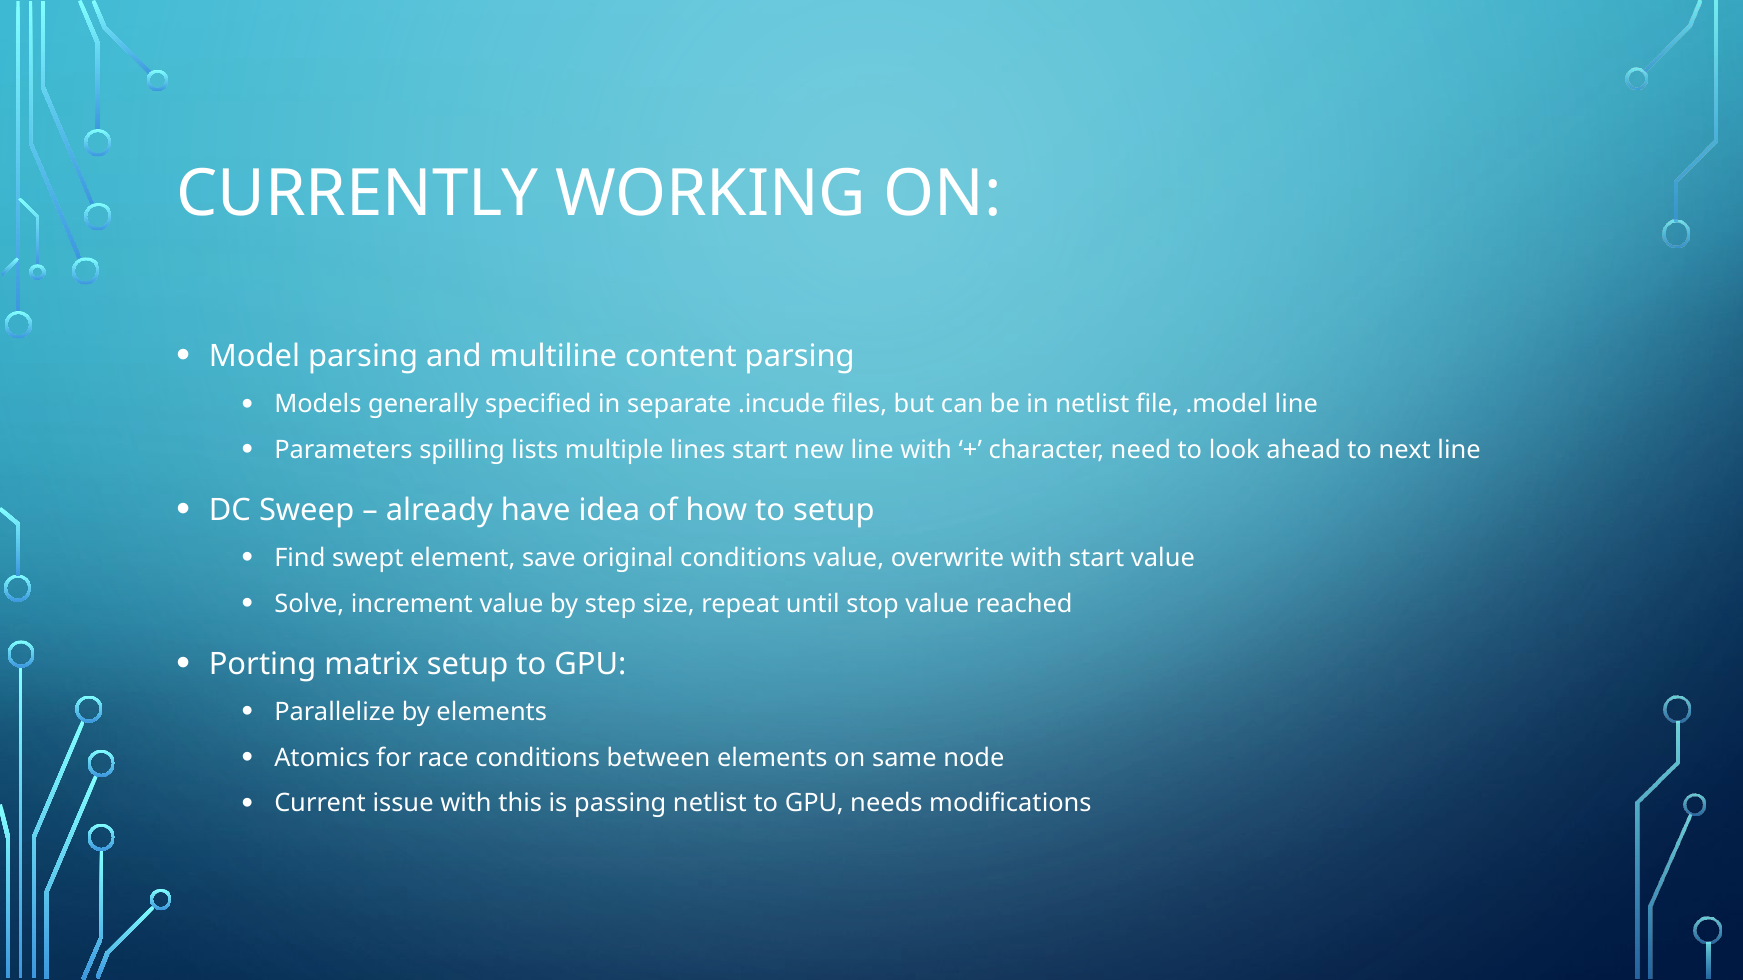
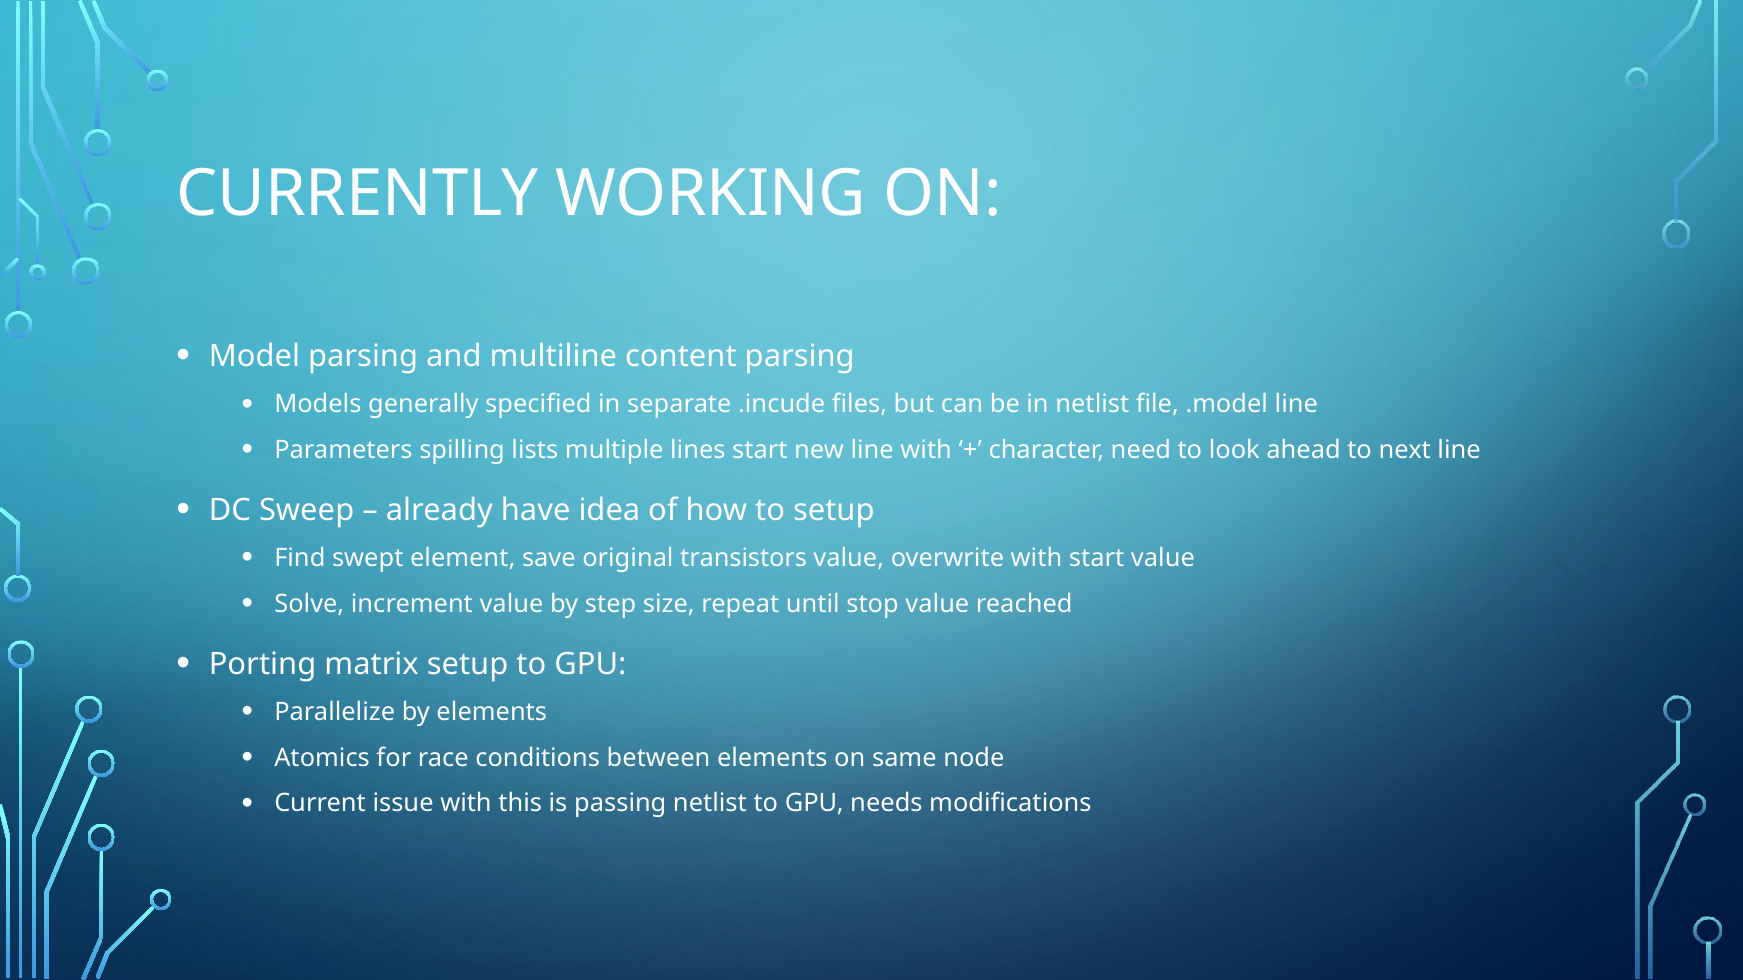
original conditions: conditions -> transistors (744, 559)
